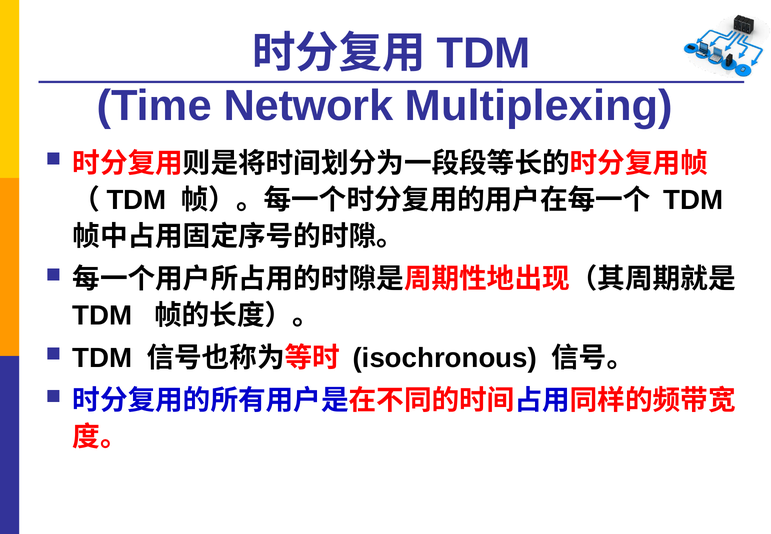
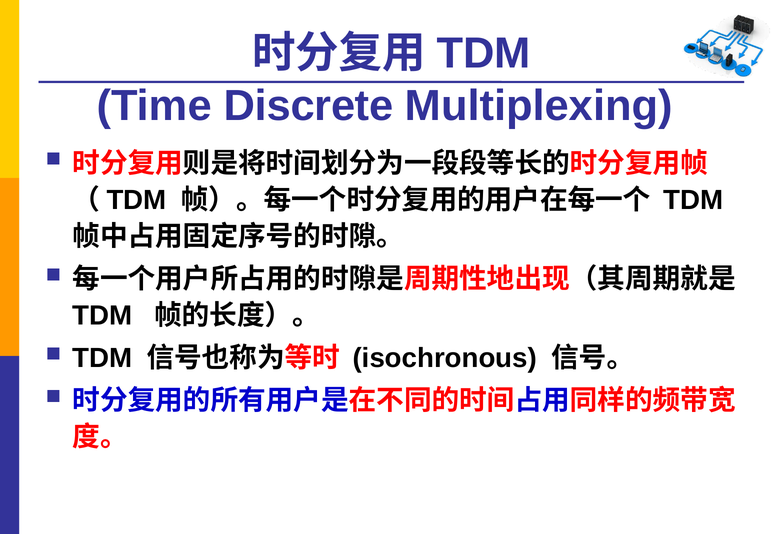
Network: Network -> Discrete (309, 106)
